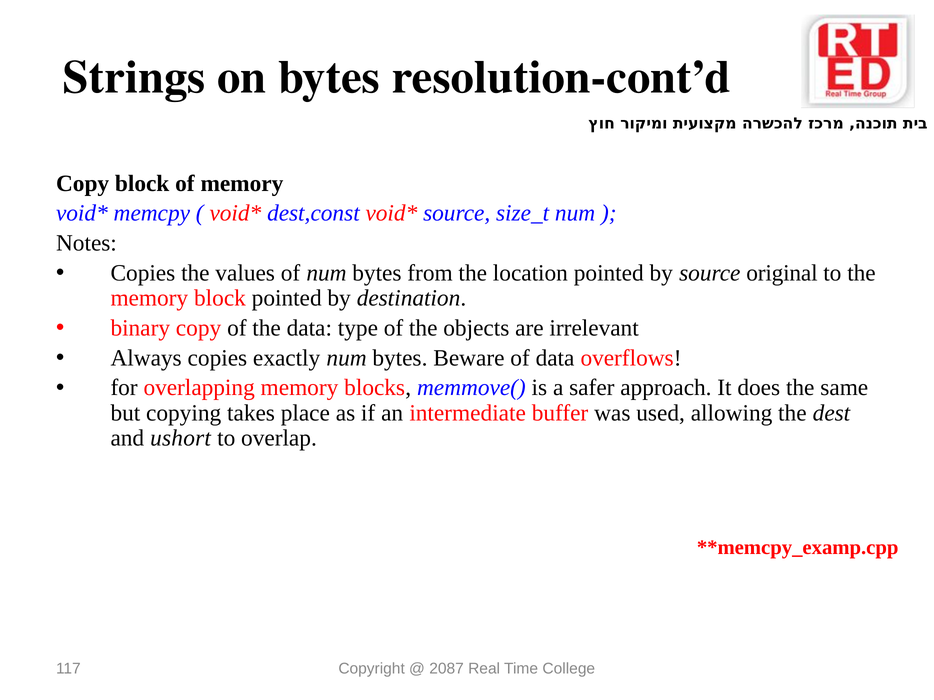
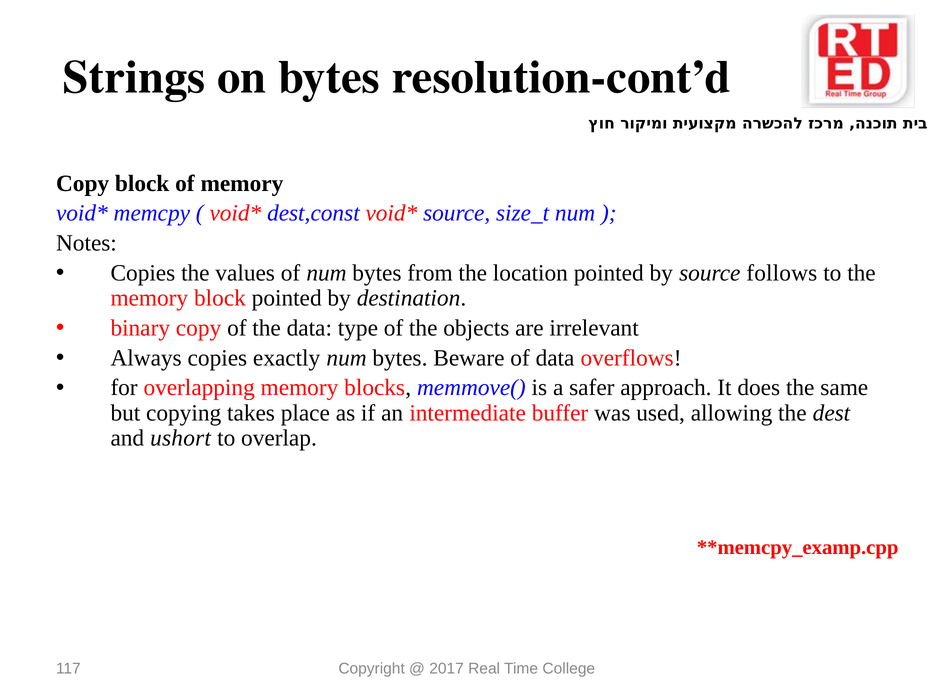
original: original -> follows (782, 273)
2087: 2087 -> 2017 (447, 669)
